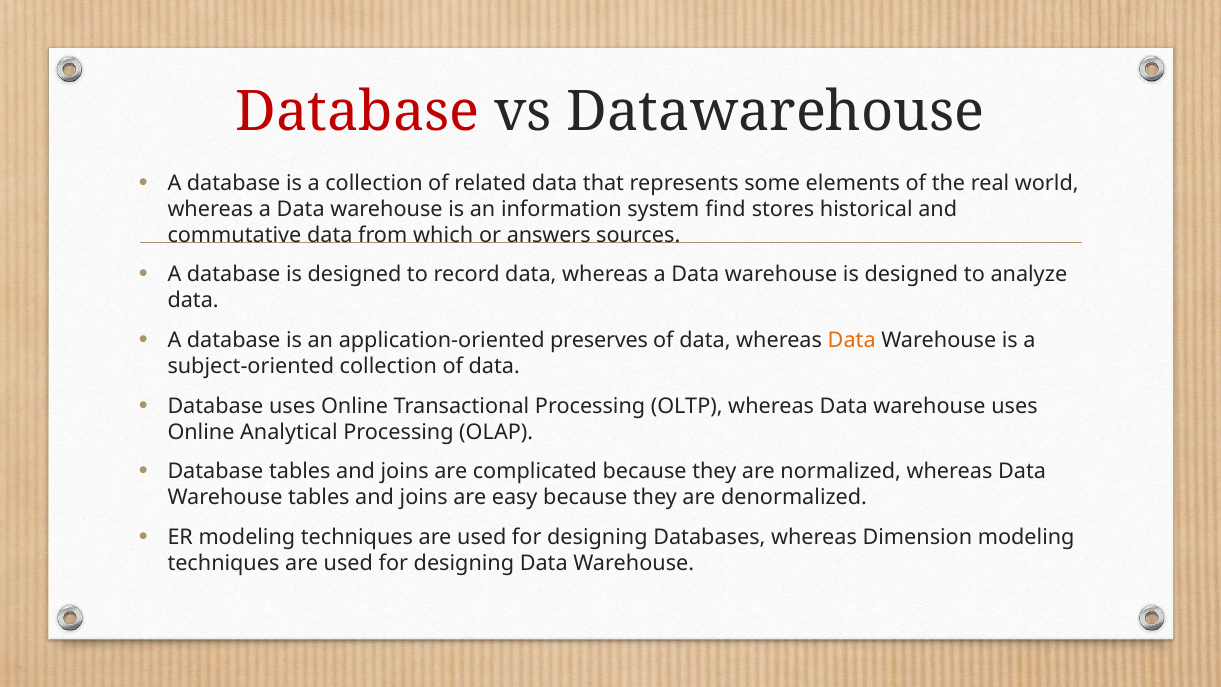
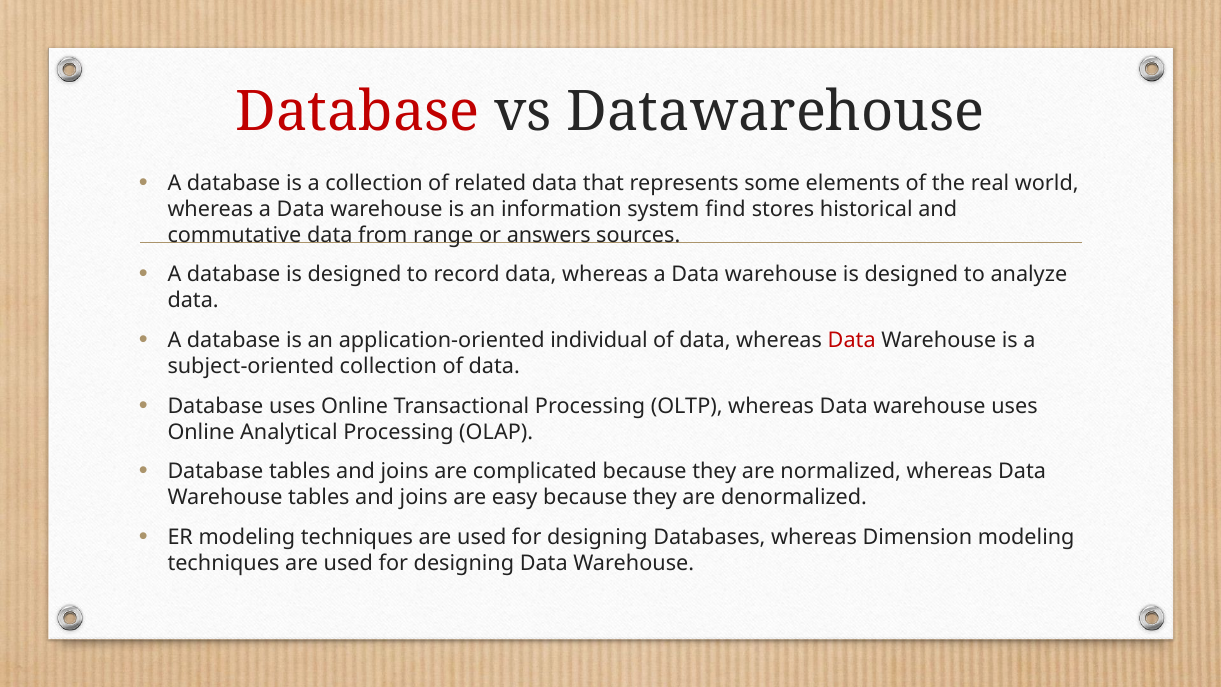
which: which -> range (443, 235)
preserves: preserves -> individual (599, 340)
Data colour: orange -> red (852, 340)
